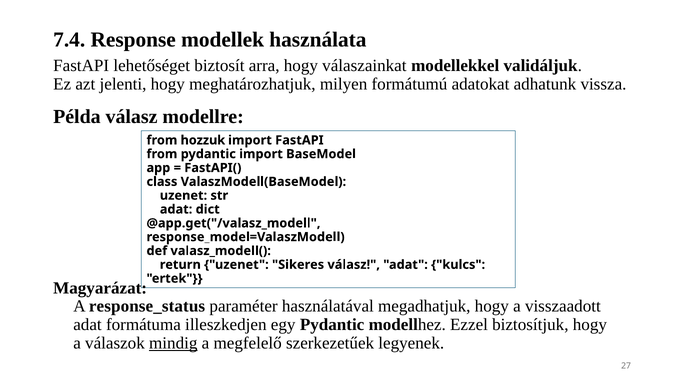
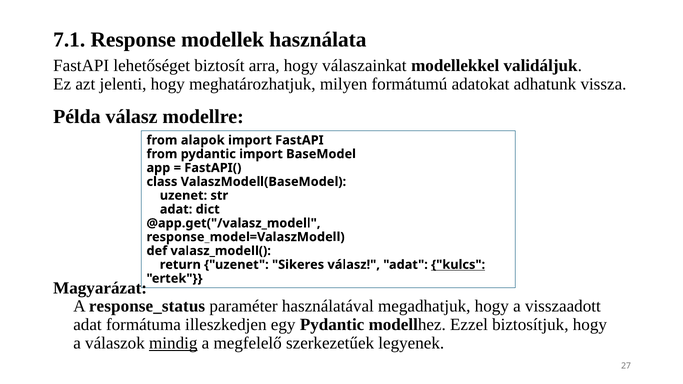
7.4: 7.4 -> 7.1 (69, 40)
hozzuk: hozzuk -> alapok (203, 140)
kulcs underline: none -> present (458, 265)
